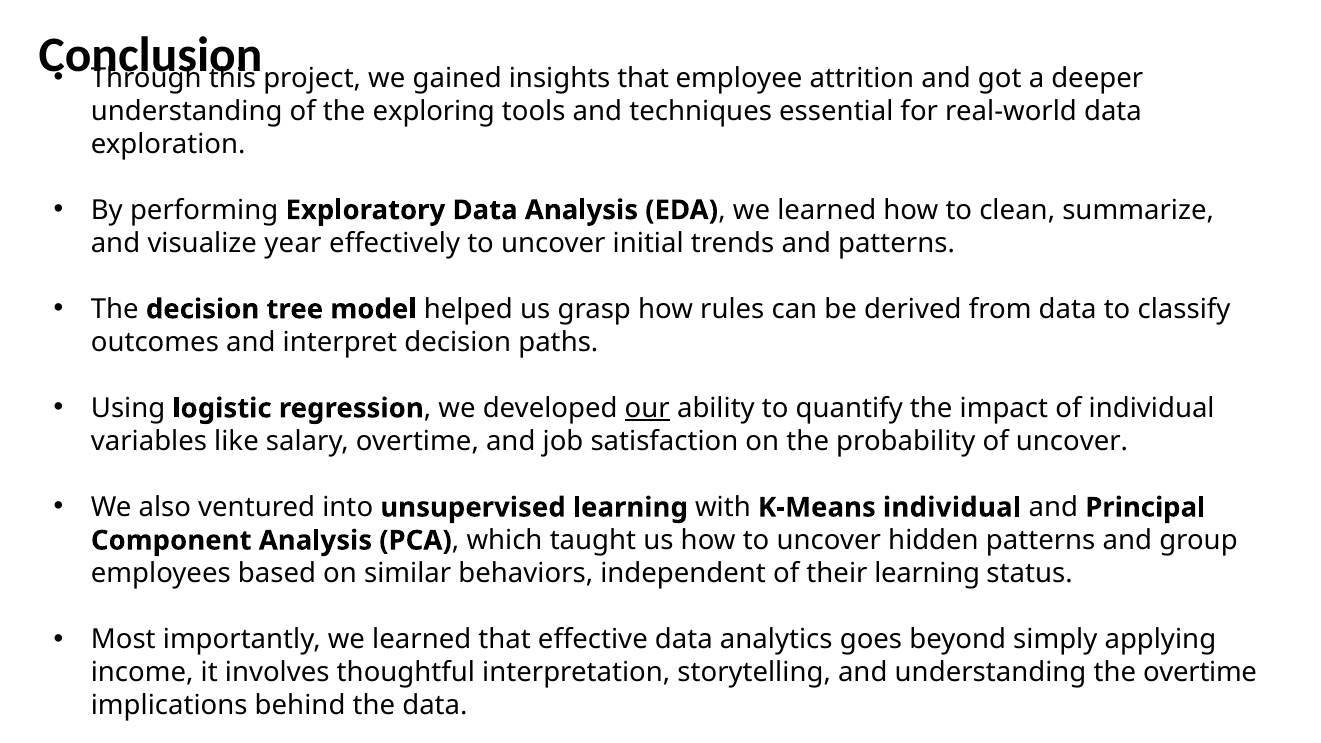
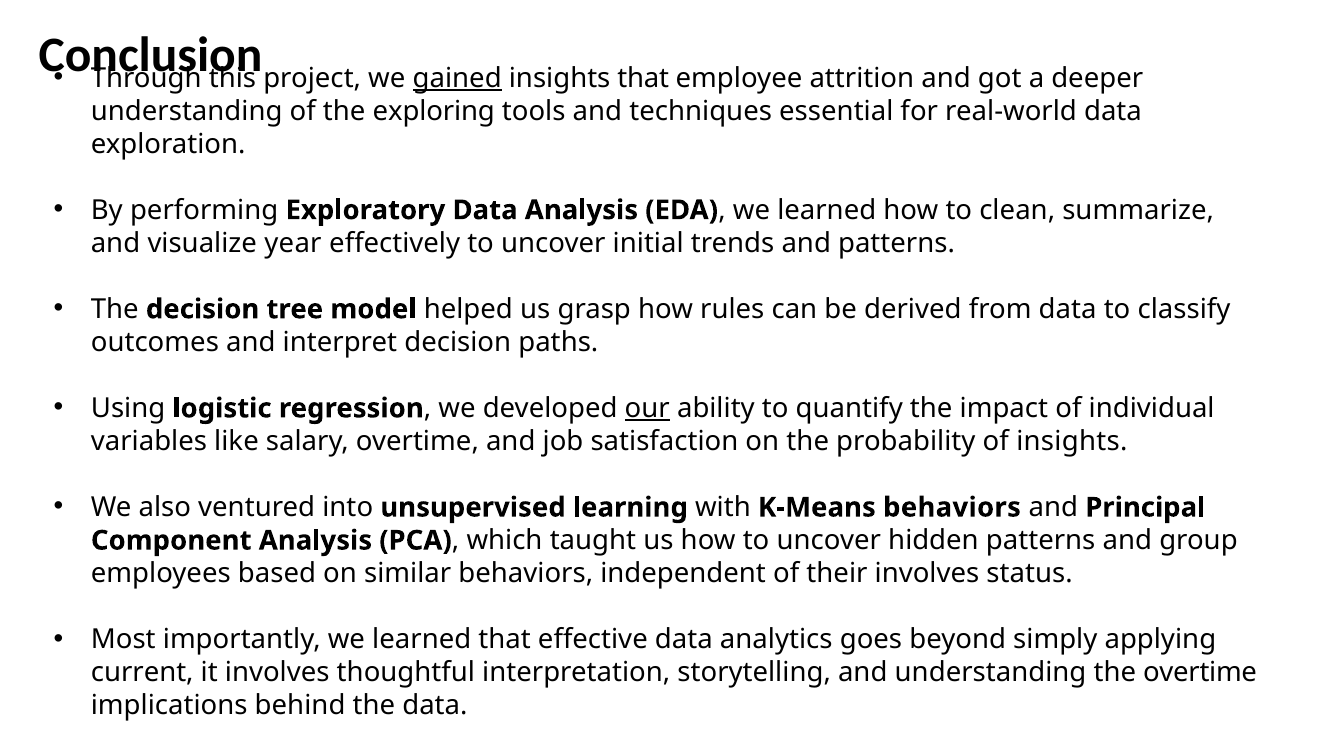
gained underline: none -> present (457, 78)
of uncover: uncover -> insights (1072, 441)
K-Means individual: individual -> behaviors (952, 508)
their learning: learning -> involves (927, 574)
income: income -> current (142, 673)
